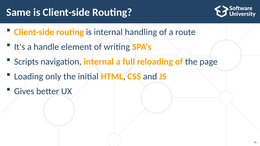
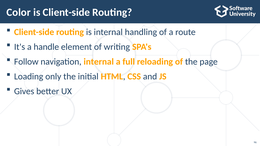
Same: Same -> Color (19, 12)
Scripts: Scripts -> Follow (26, 62)
